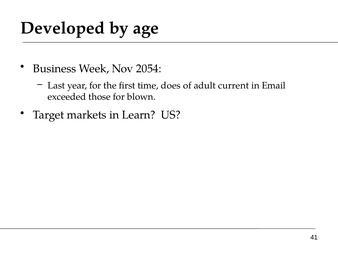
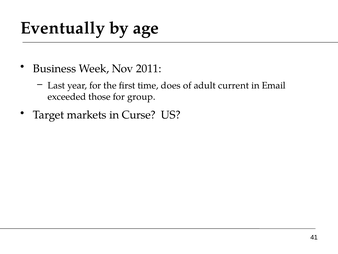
Developed: Developed -> Eventually (63, 28)
2054: 2054 -> 2011 (149, 68)
blown: blown -> group (141, 97)
Learn: Learn -> Curse (139, 115)
